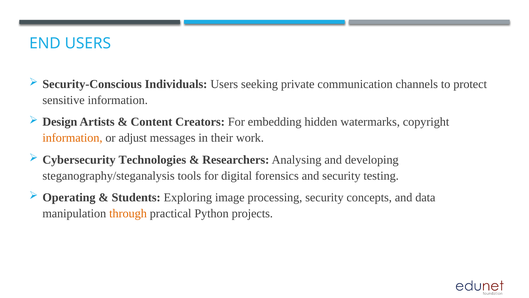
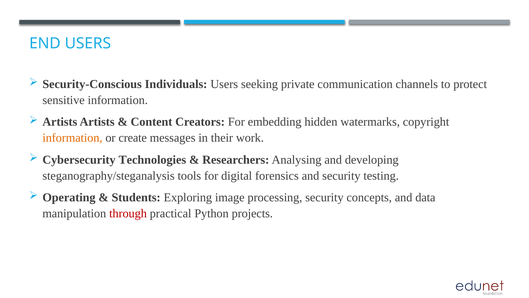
Design: Design -> Artists (60, 122)
adjust: adjust -> create (133, 138)
through colour: orange -> red (128, 213)
